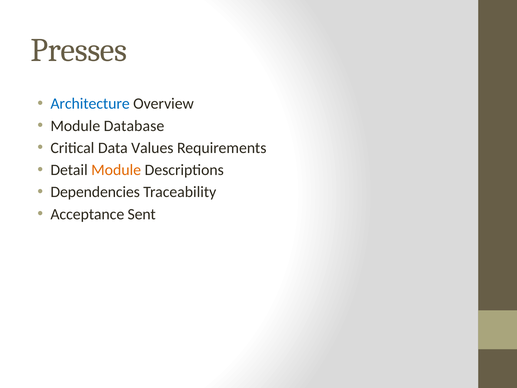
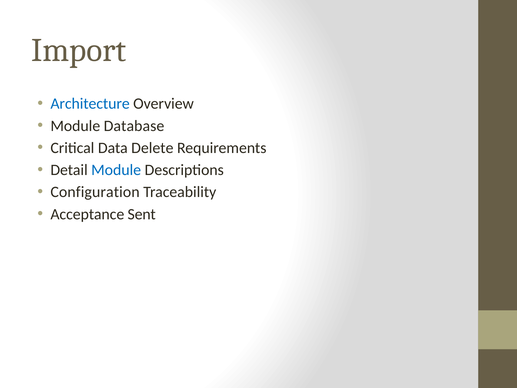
Presses: Presses -> Import (79, 50)
Values: Values -> Delete (152, 148)
Module colour: orange -> blue (116, 170)
Dependencies: Dependencies -> Configuration (95, 192)
